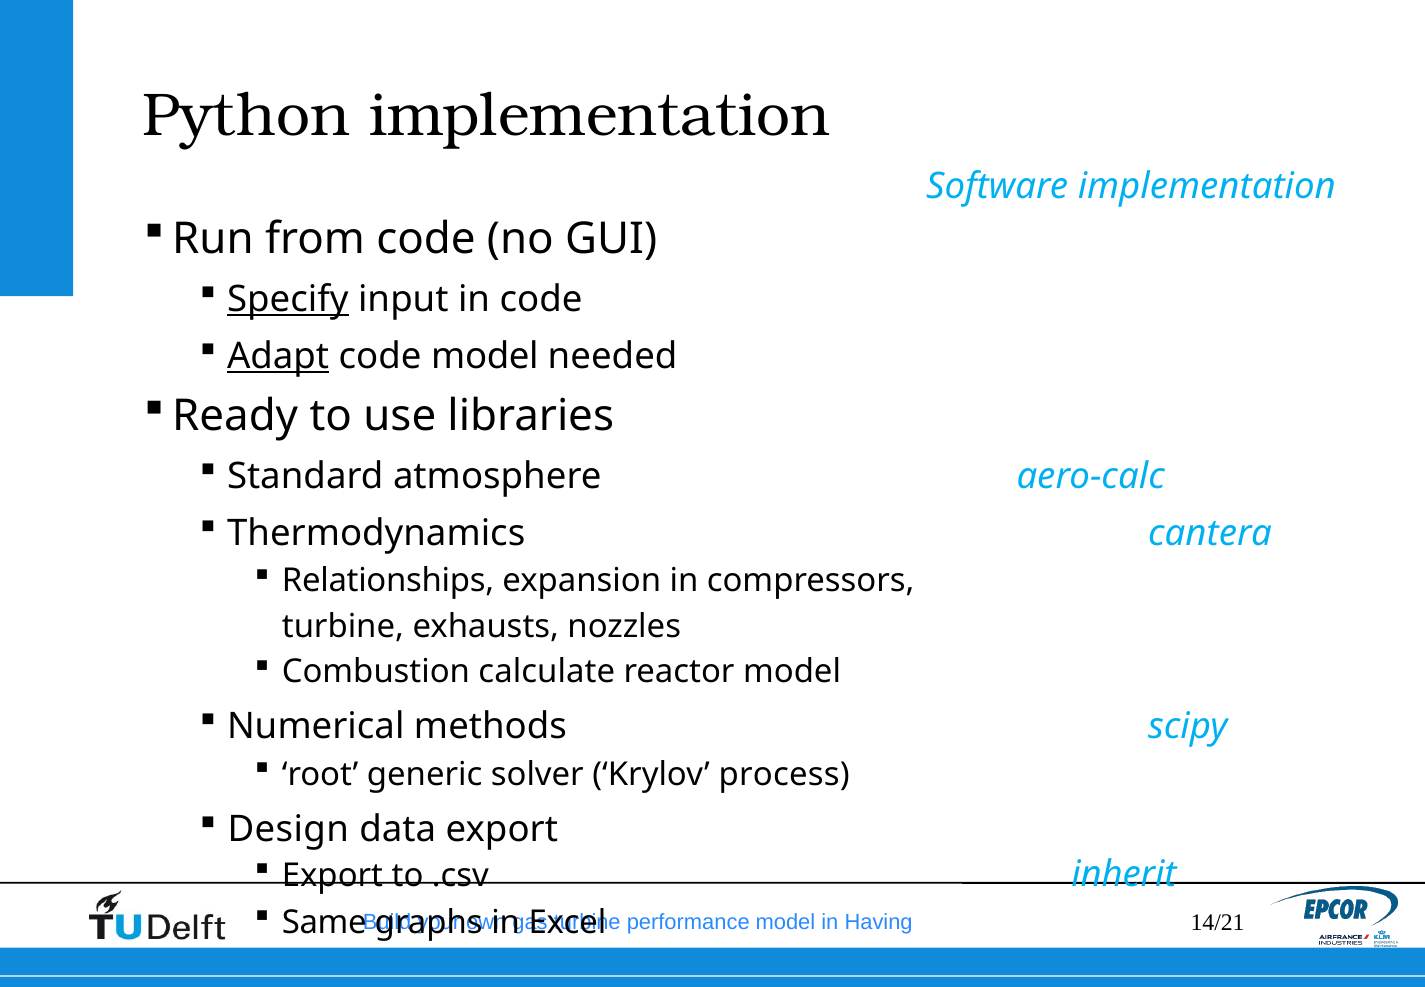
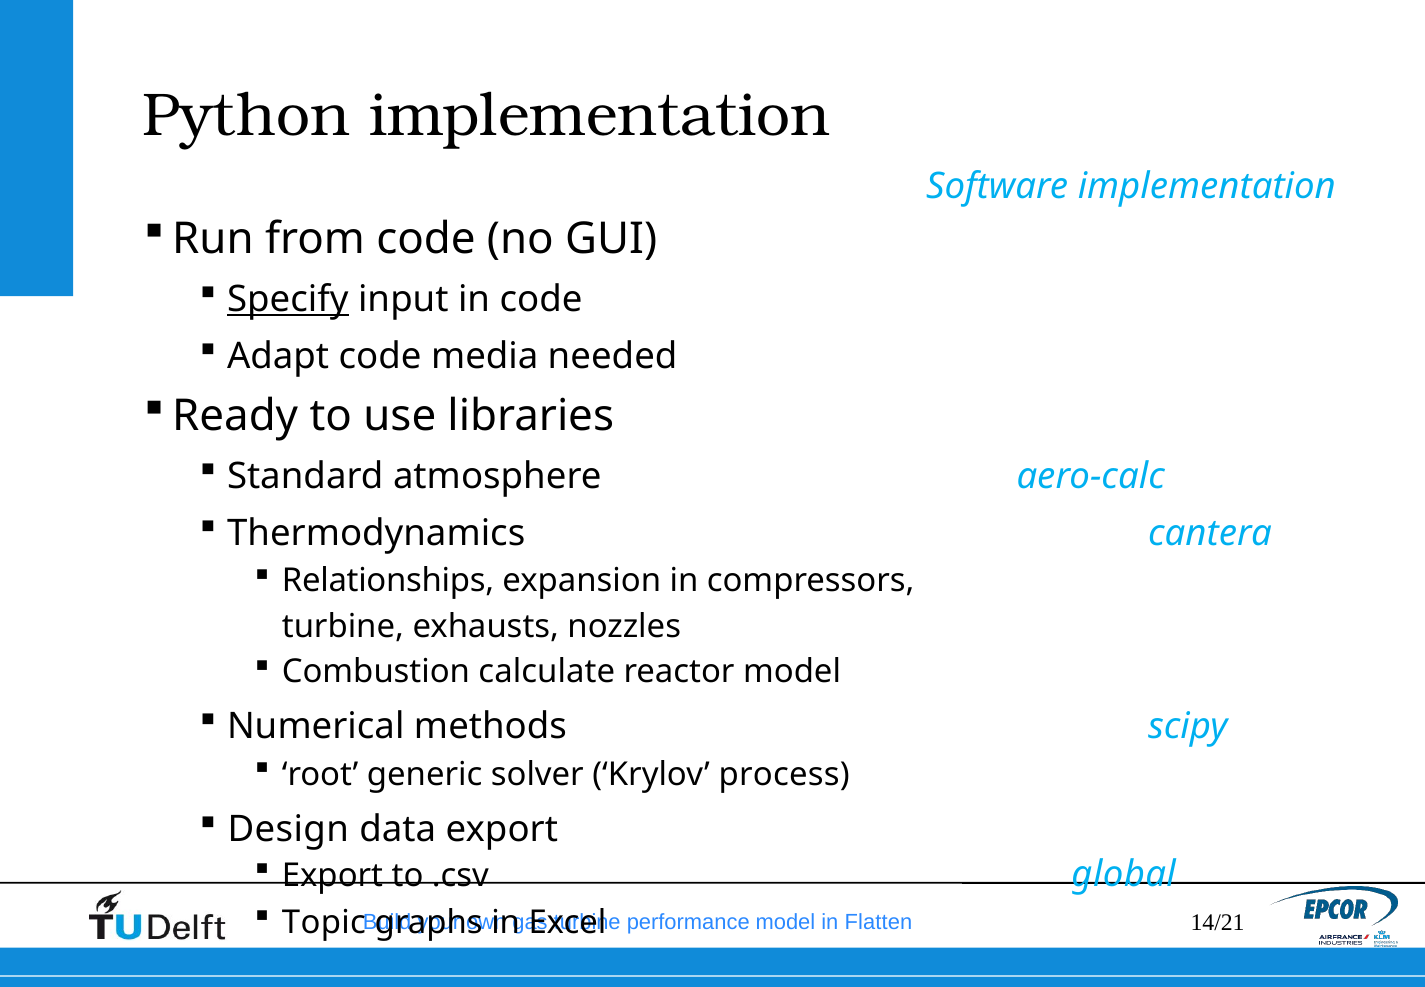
Adapt underline: present -> none (278, 356)
code model: model -> media (485, 356)
inherit: inherit -> global (1124, 875)
Same: Same -> Topic (324, 922)
Having: Having -> Flatten (879, 922)
